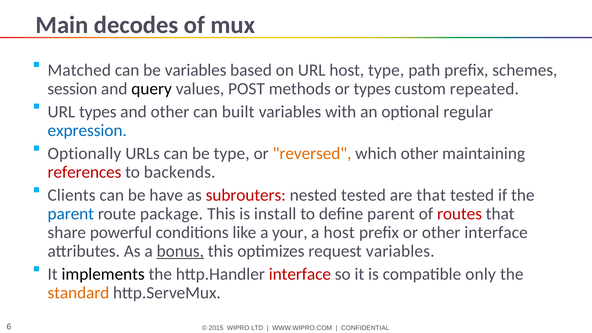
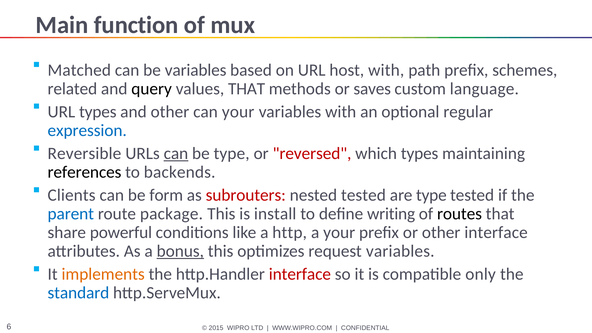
decodes: decodes -> function (136, 25)
host type: type -> with (386, 70)
session: session -> related (72, 89)
values POST: POST -> THAT (247, 89)
or types: types -> saves (372, 89)
repeated: repeated -> language (484, 89)
can built: built -> your (238, 112)
Optionally: Optionally -> Reversible (84, 154)
can underline: none -> present (176, 154)
reversed colour: orange -> red (312, 154)
which other: other -> types (420, 154)
references colour: red -> black (84, 172)
have: have -> form (166, 195)
are that: that -> type (431, 195)
define parent: parent -> writing (391, 214)
routes colour: red -> black (459, 214)
your: your -> http (290, 233)
a host: host -> your (339, 233)
implements colour: black -> orange (103, 274)
standard colour: orange -> blue (78, 293)
